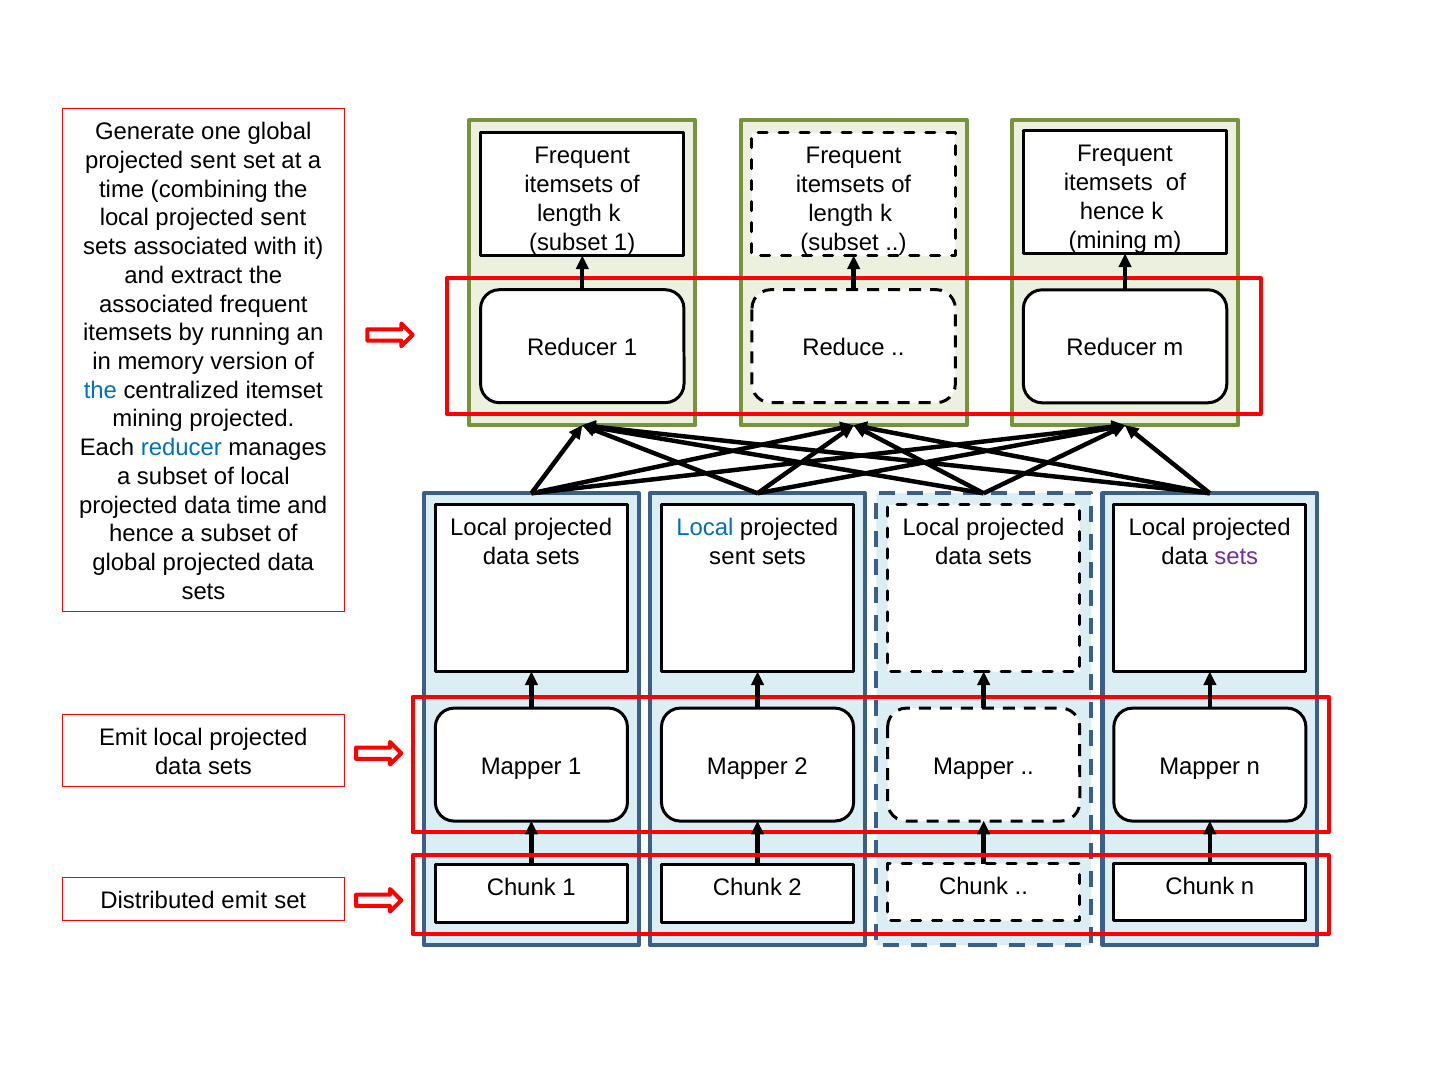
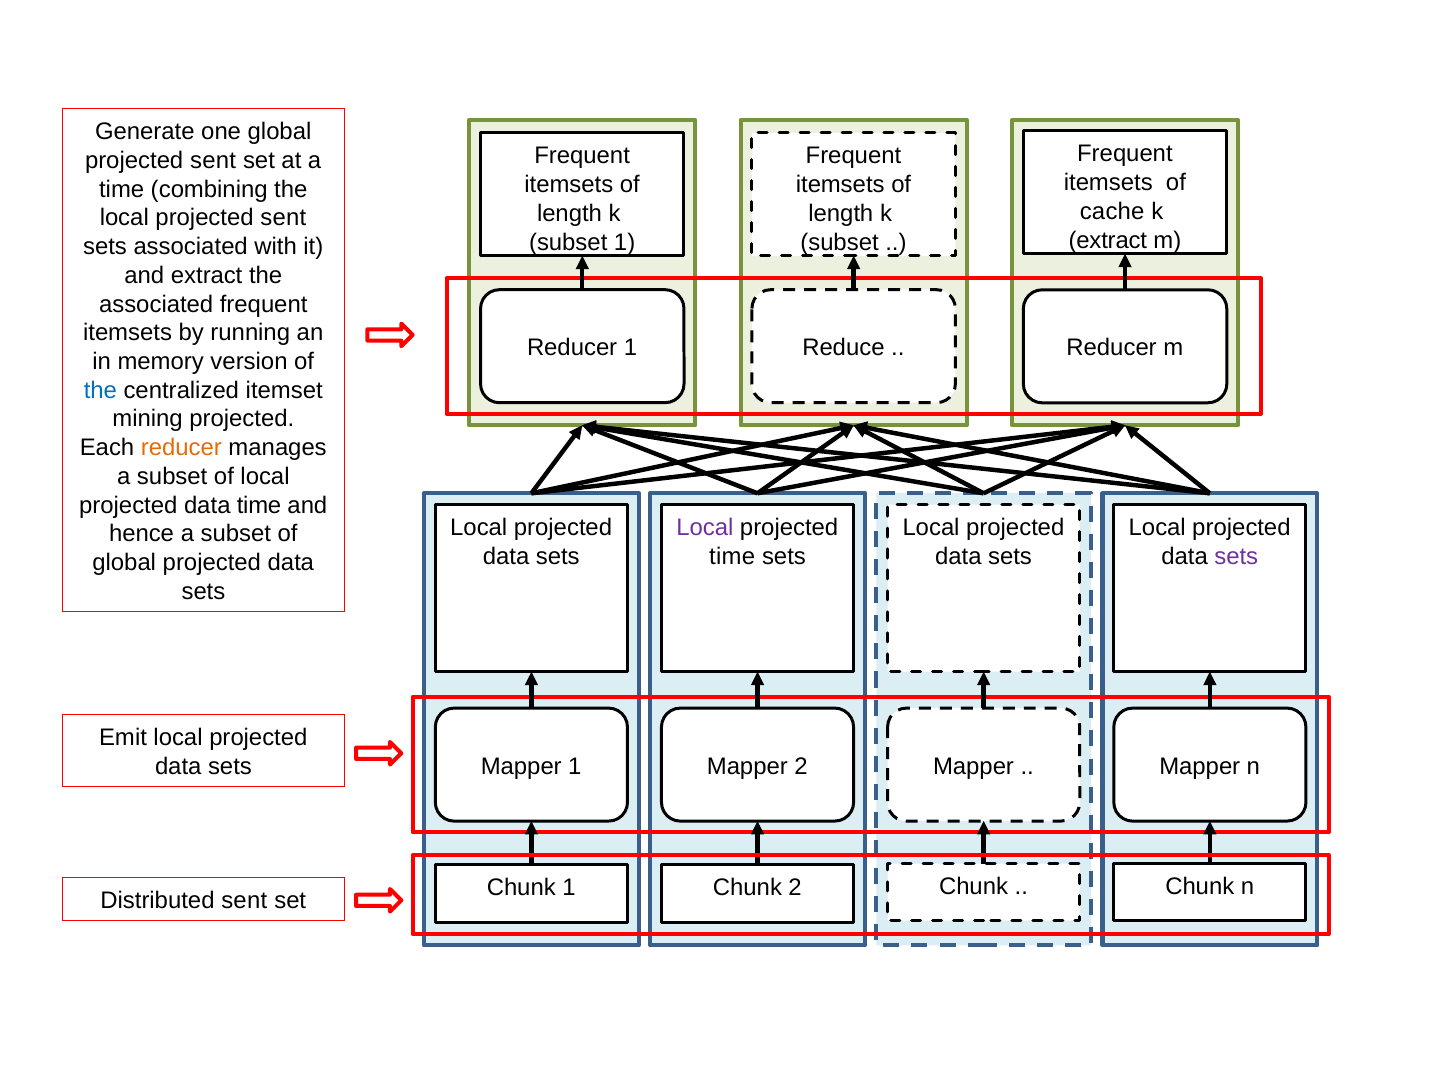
hence: hence -> cache (1112, 211)
mining: mining -> extract (1108, 240)
reducer colour: blue -> orange (181, 448)
Local colour: blue -> purple (705, 528)
sent: sent -> time (732, 556)
Distributed emit: emit -> sent (244, 901)
